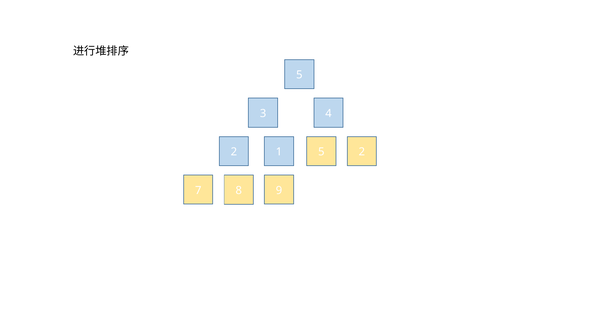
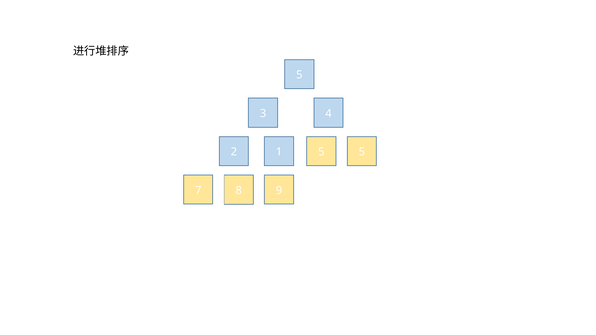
5 2: 2 -> 5 (362, 152)
